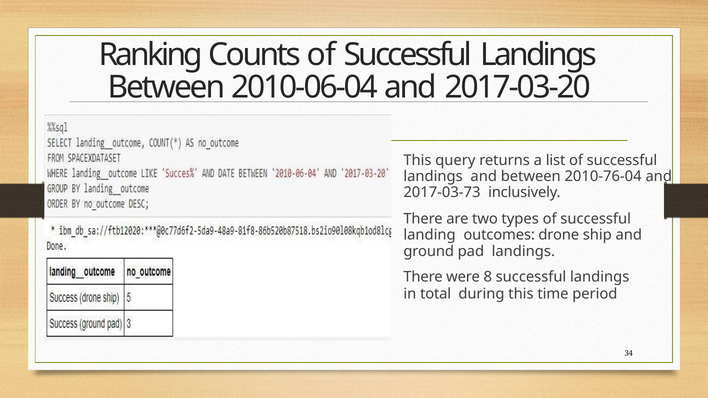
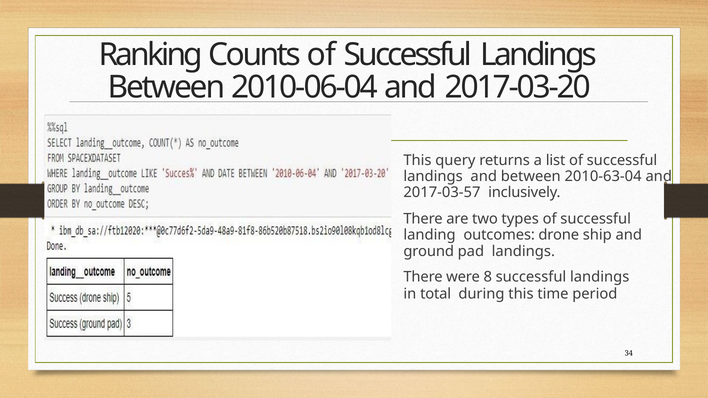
2010-76-04: 2010-76-04 -> 2010-63-04 (603, 177)
2017-03-73: 2017-03-73 -> 2017-03-57 (442, 193)
